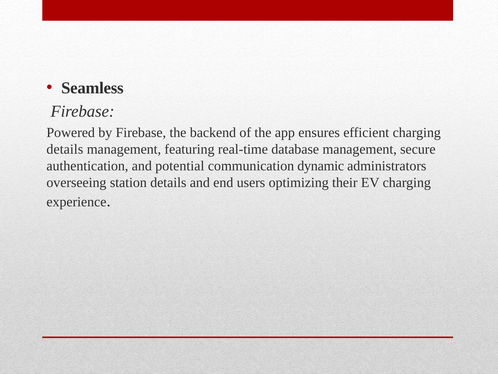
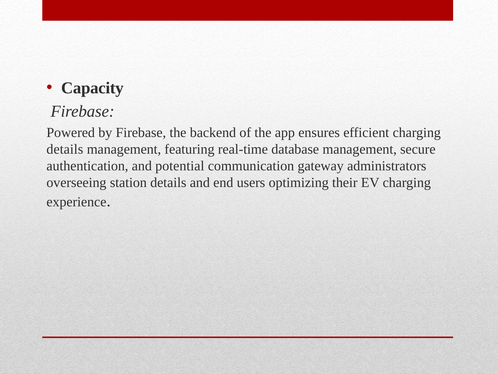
Seamless: Seamless -> Capacity (92, 88)
dynamic: dynamic -> gateway (321, 166)
